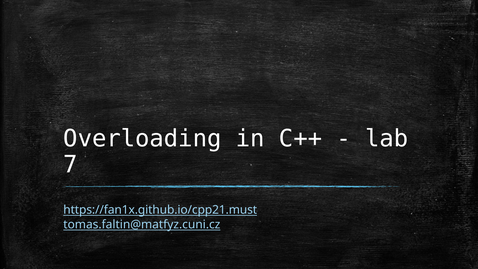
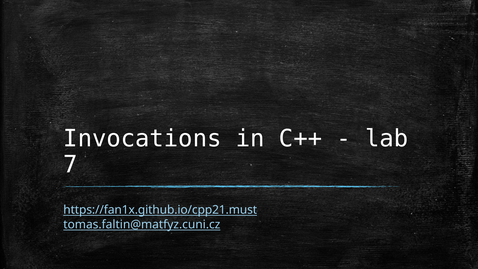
Overloading: Overloading -> Invocations (142, 139)
